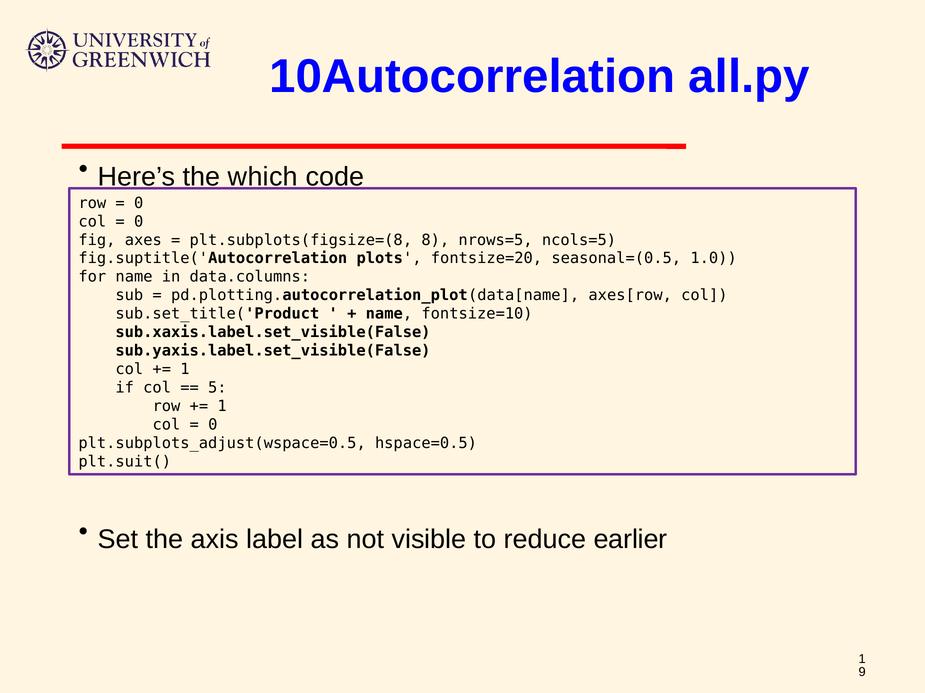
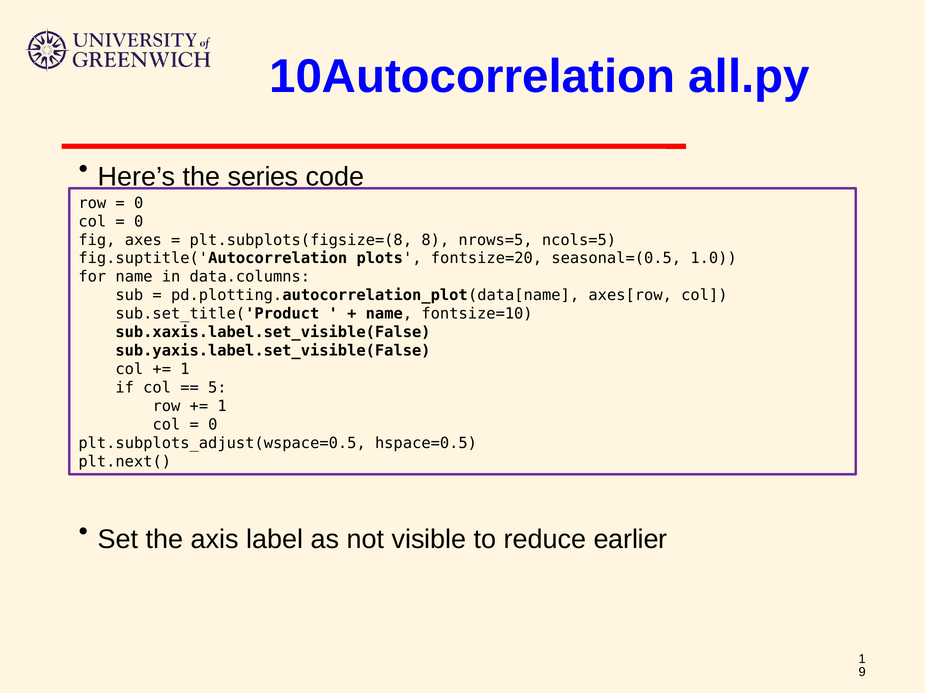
which: which -> series (263, 177)
plt.suit(: plt.suit( -> plt.next( (125, 462)
